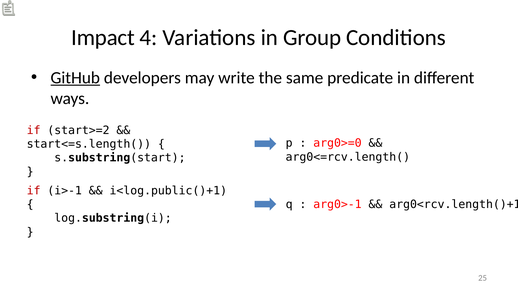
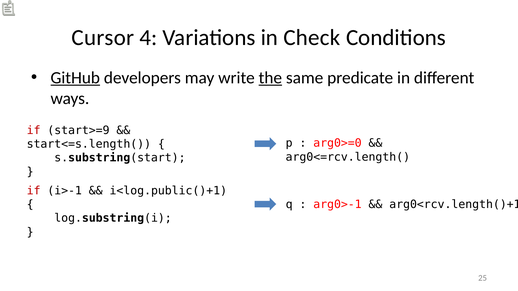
Impact: Impact -> Cursor (103, 38)
Group: Group -> Check (312, 38)
the underline: none -> present (270, 78)
start>=2: start>=2 -> start>=9 (78, 130)
